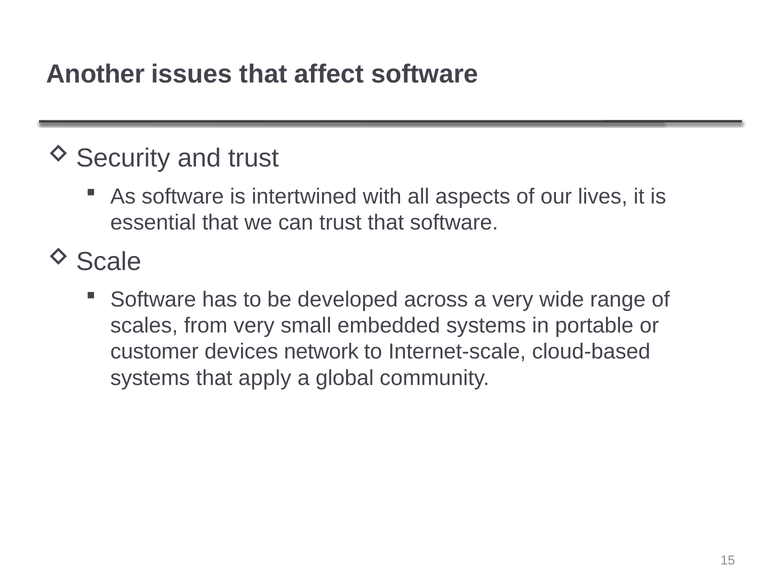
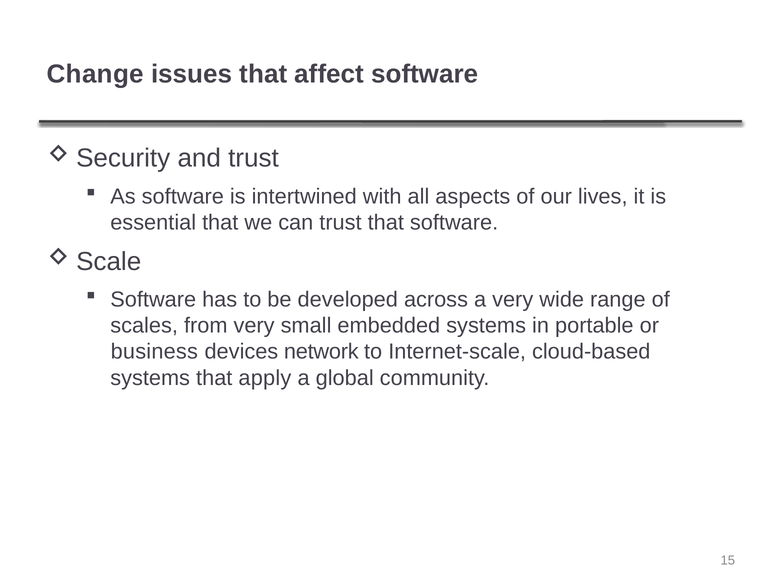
Another: Another -> Change (95, 74)
customer: customer -> business (154, 351)
